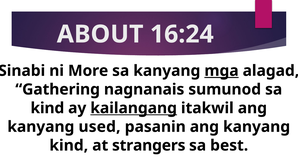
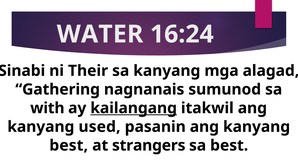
ABOUT: ABOUT -> WATER (100, 34)
More: More -> Their (88, 71)
mga underline: present -> none (221, 71)
kind: kind -> with (47, 108)
kind: kind -> best (69, 145)
